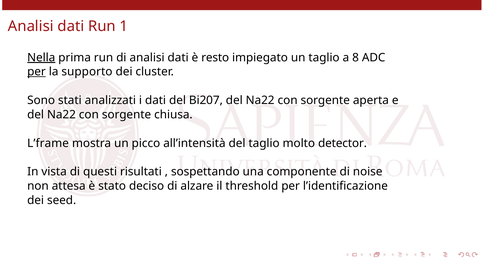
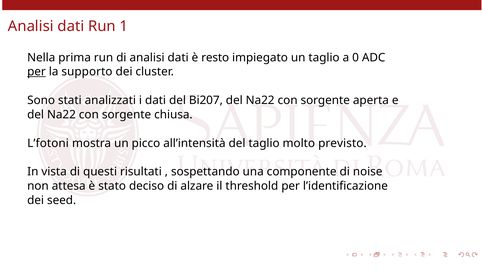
Nella underline: present -> none (41, 58)
8: 8 -> 0 (356, 58)
L’frame: L’frame -> L’fotoni (48, 143)
detector: detector -> previsto (342, 143)
